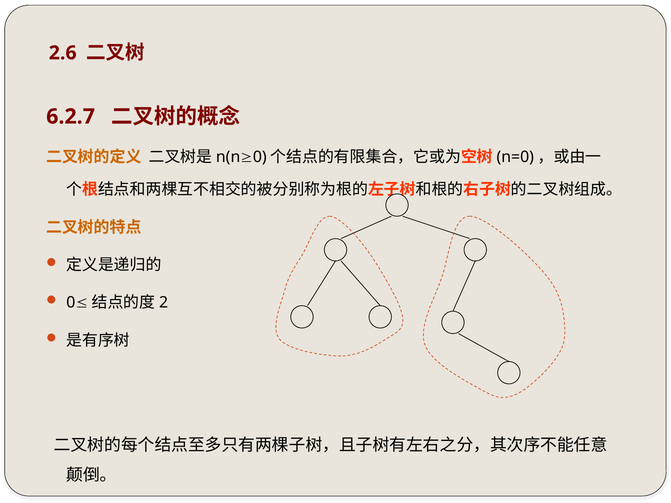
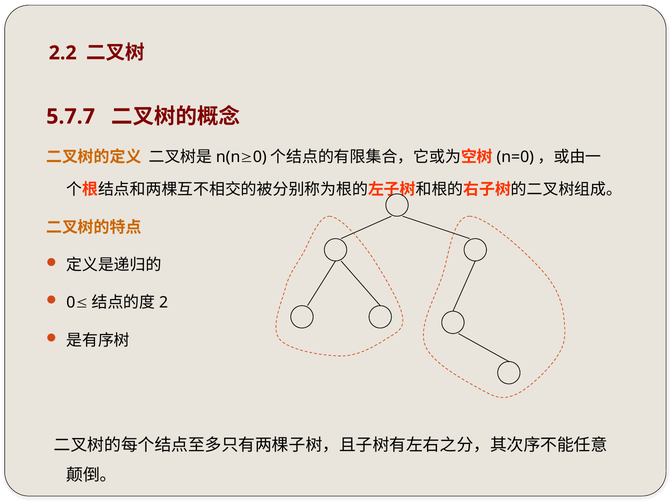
2.6: 2.6 -> 2.2 (63, 53)
6.2.7: 6.2.7 -> 5.7.7 (71, 117)
